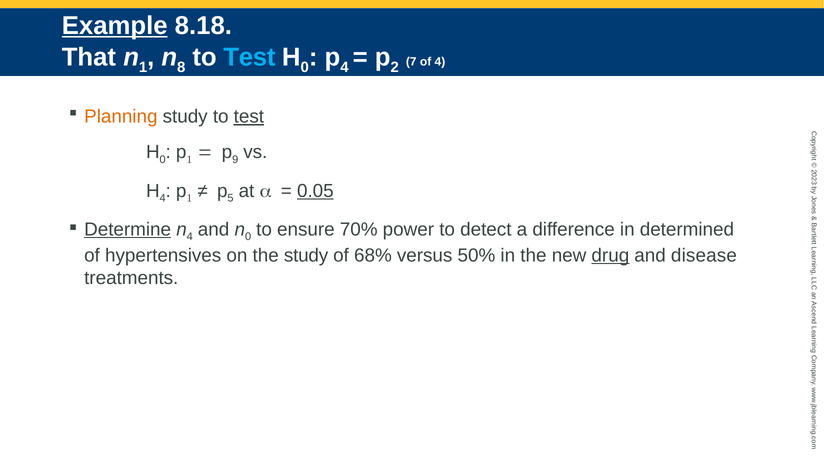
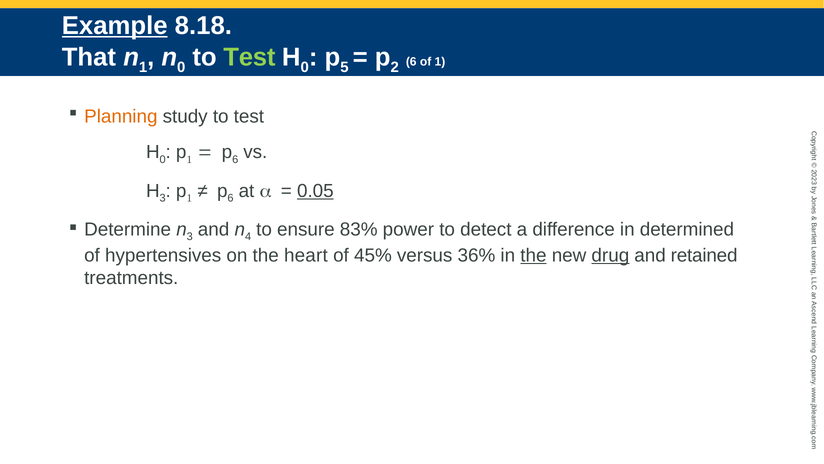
8: 8 -> 0 (181, 67)
Test colour: light blue -> light green (249, 57)
4: 4 -> 5 (344, 67)
2 7: 7 -> 6 (411, 62)
of 4: 4 -> 1 (440, 62)
test underline: present -> none (249, 116)
9: 9 -> 6 (235, 159)
4: 4 -> 3 (163, 198)
5: 5 -> 6 (231, 198)
Determine underline: present -> none (128, 229)
4: 4 -> 3 (190, 237)
0: 0 -> 4 (248, 237)
70%: 70% -> 83% (359, 229)
the study: study -> heart (306, 255)
68%: 68% -> 45% (373, 255)
50%: 50% -> 36% (476, 255)
the underline: none -> present (533, 255)
disease: disease -> retained (704, 255)
